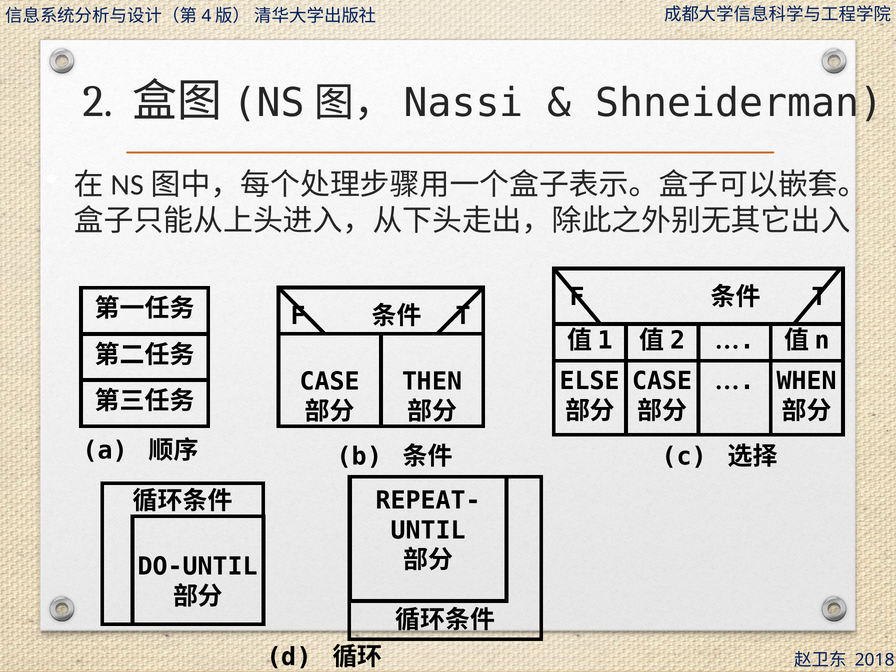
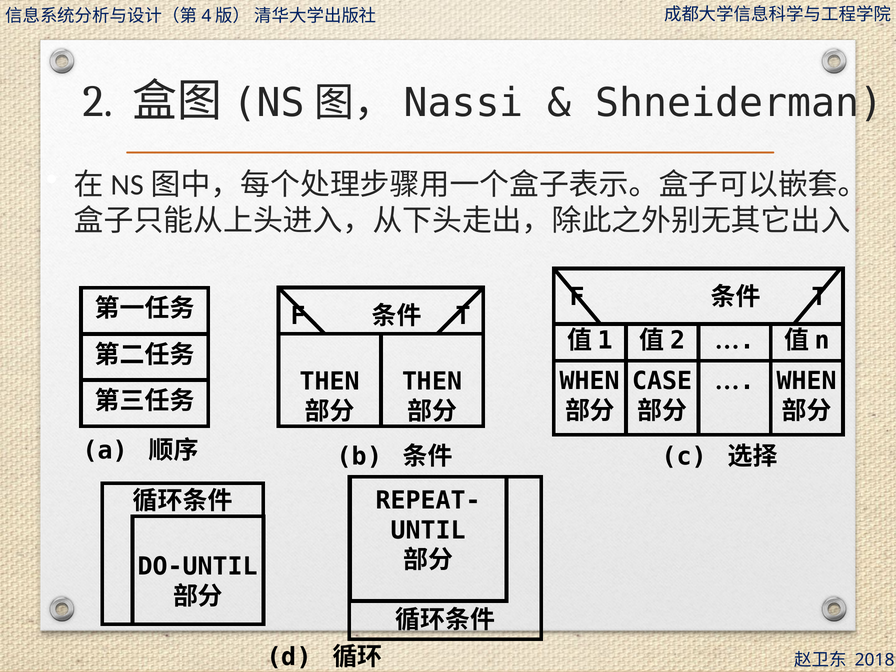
ELSE: ELSE -> WHEN (590, 381)
CASE: CASE -> THEN (330, 381)
